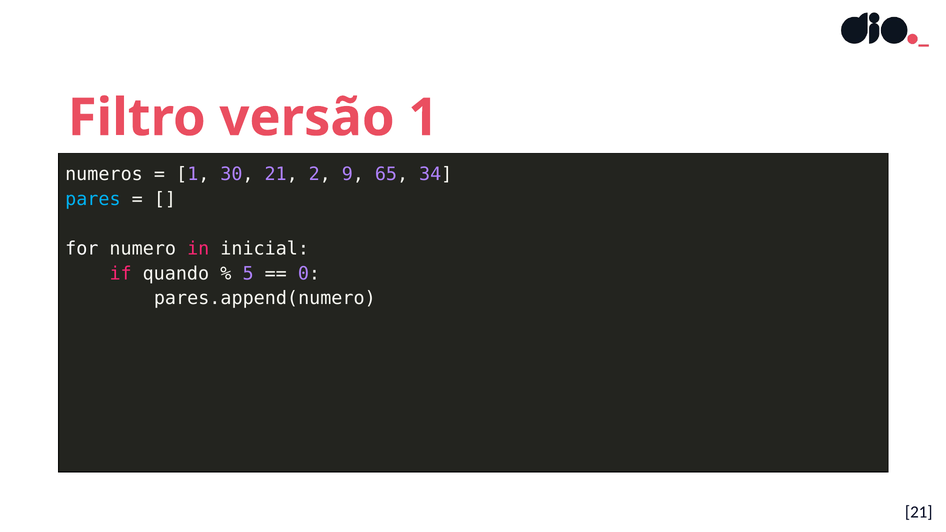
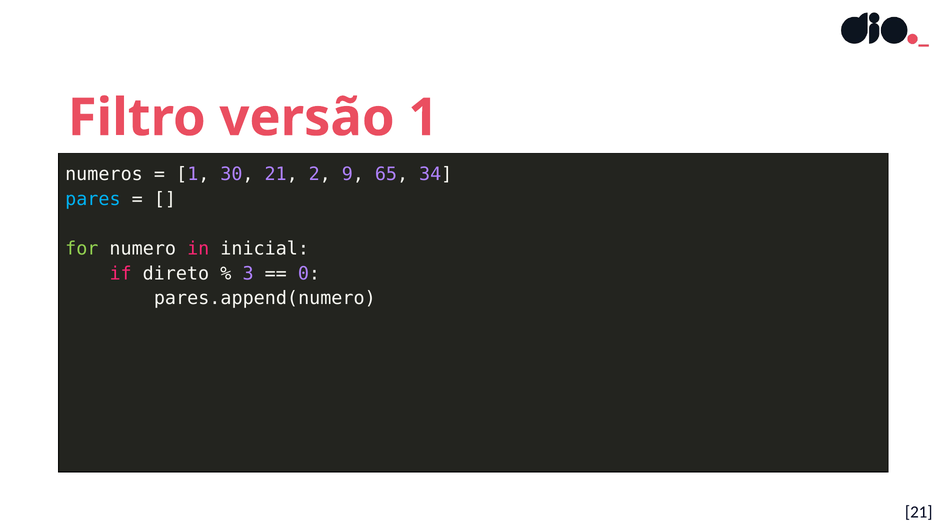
for colour: white -> light green (82, 249)
quando: quando -> direto (176, 274)
5: 5 -> 3 (248, 274)
